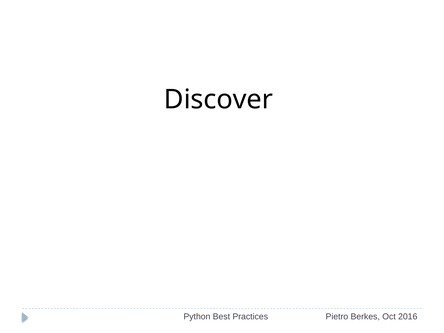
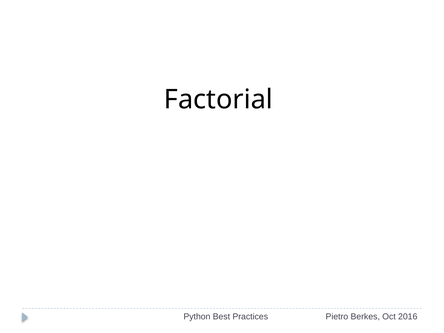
Discover: Discover -> Factorial (218, 99)
